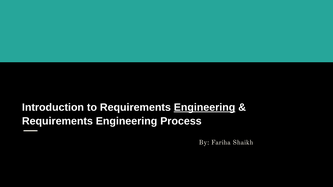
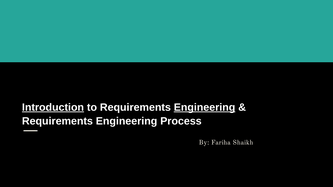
Introduction underline: none -> present (53, 108)
